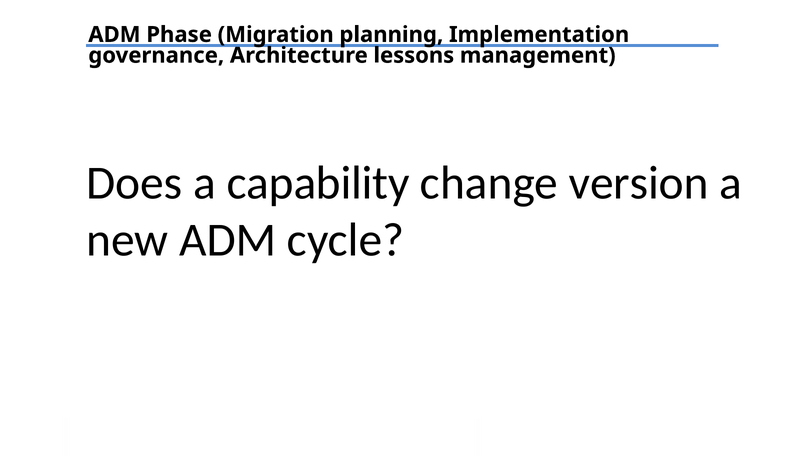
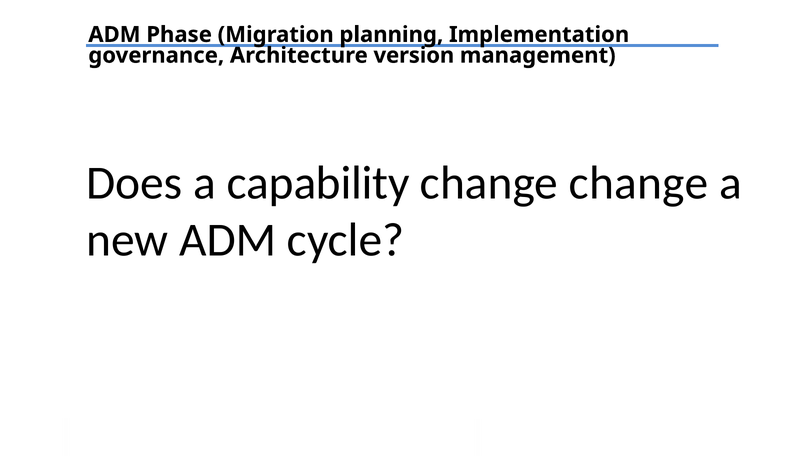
lessons: lessons -> version (414, 55)
change version: version -> change (639, 183)
